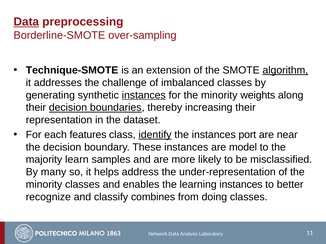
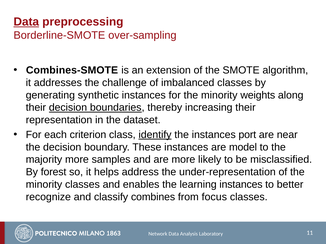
Technique-SMOTE: Technique-SMOTE -> Combines-SMOTE (72, 70)
algorithm underline: present -> none (285, 70)
instances underline: present -> none (144, 95)
features: features -> criterion (88, 135)
majority learn: learn -> more (77, 160)
many: many -> forest (54, 172)
doing: doing -> focus (214, 197)
